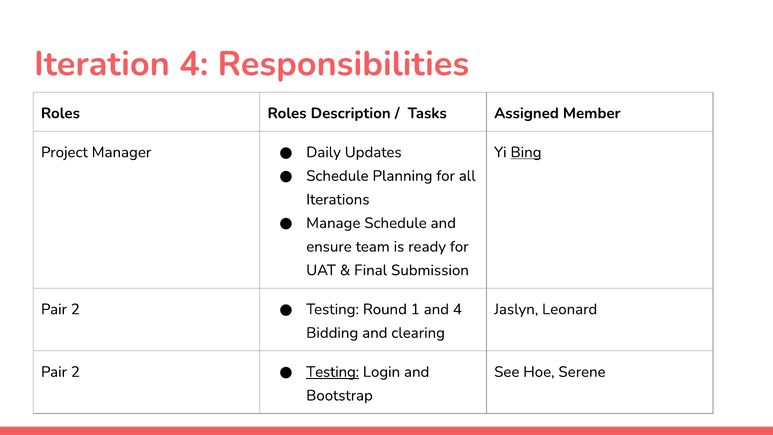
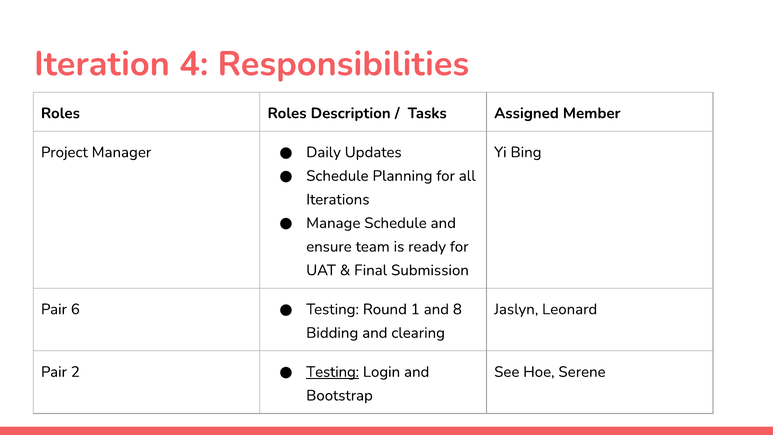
Bing underline: present -> none (526, 152)
2: 2 -> 6 (75, 309)
and 4: 4 -> 8 (457, 309)
